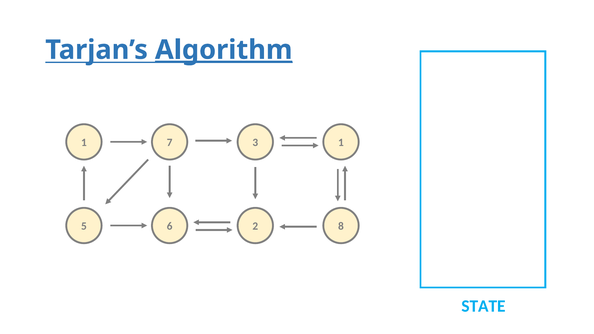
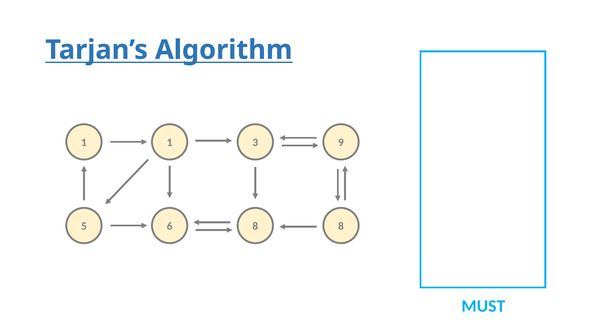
Algorithm underline: present -> none (224, 50)
1 7: 7 -> 1 (170, 143)
3 1: 1 -> 9 (341, 143)
6 2: 2 -> 8 (255, 226)
STATE: STATE -> MUST (483, 306)
